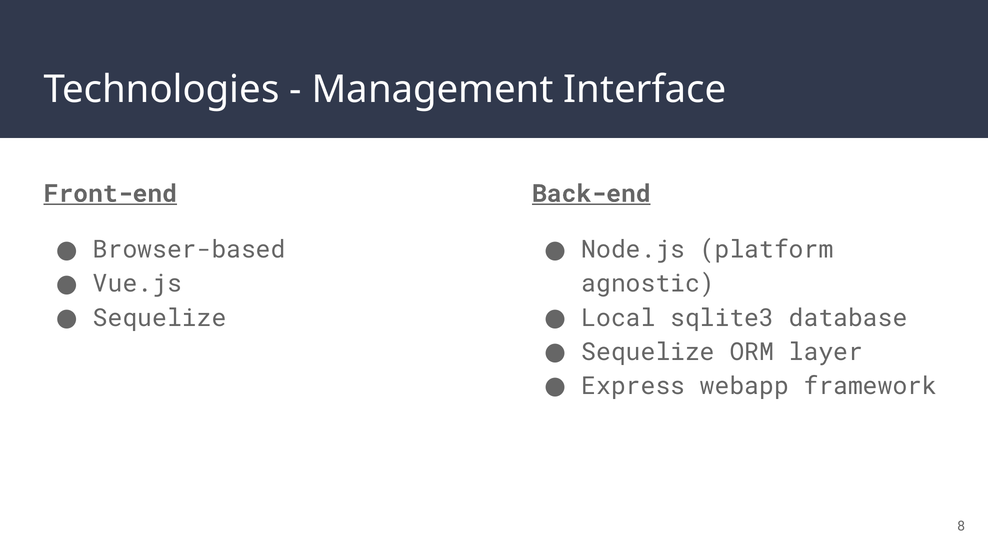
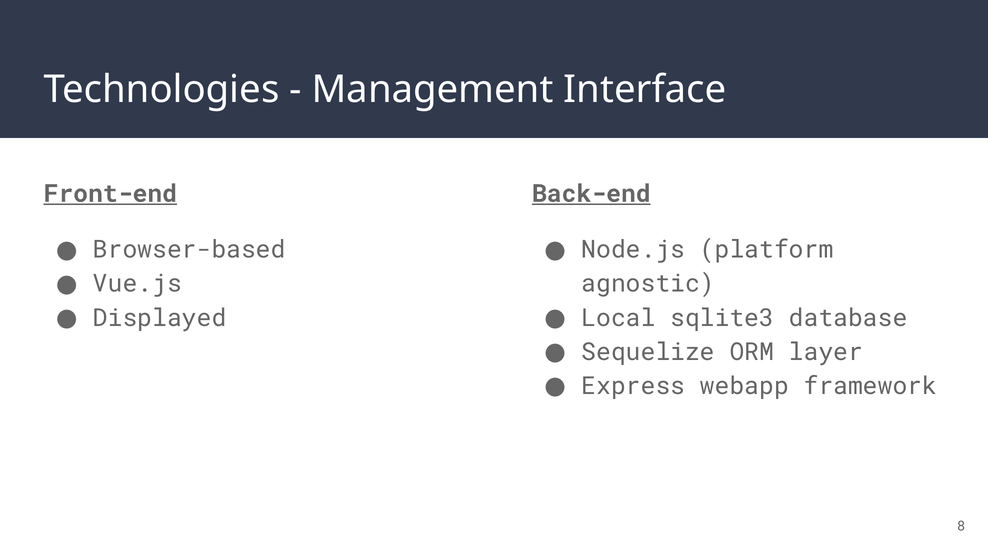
Sequelize: Sequelize -> Displayed (160, 318)
